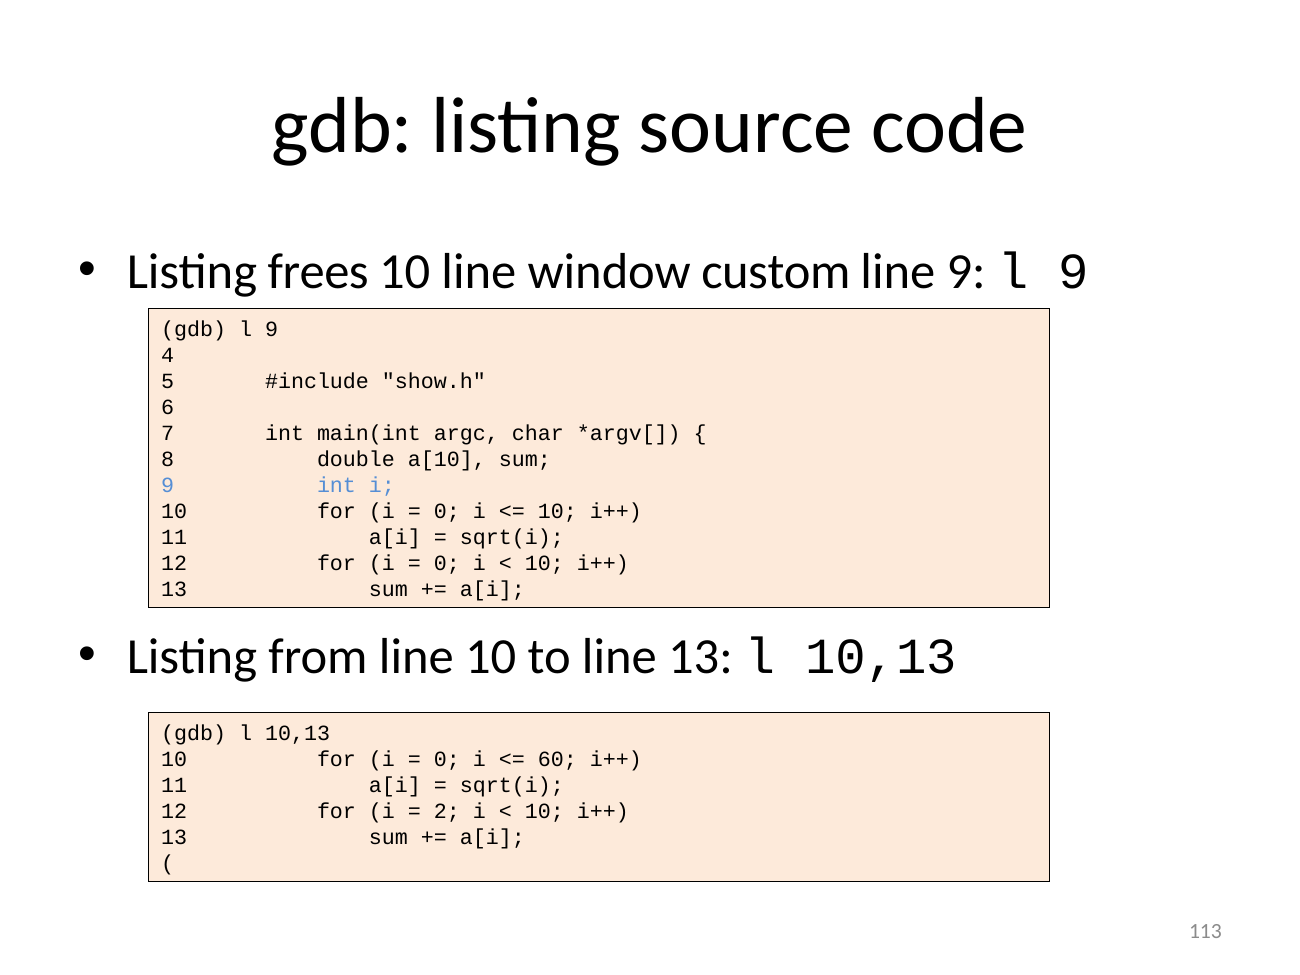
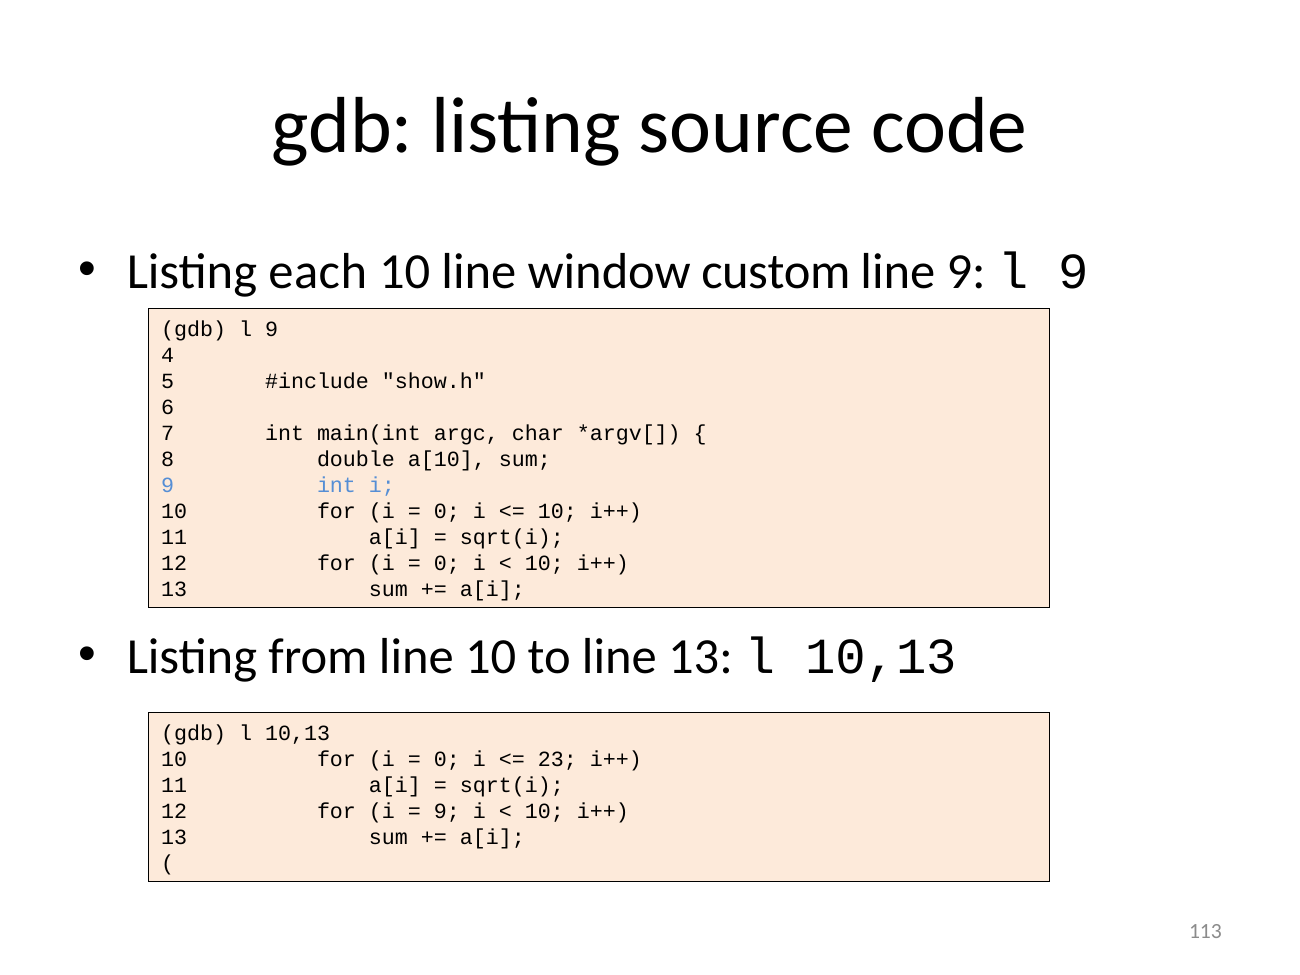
frees: frees -> each (318, 272)
60: 60 -> 23 (557, 760)
2: 2 -> 9 (447, 812)
